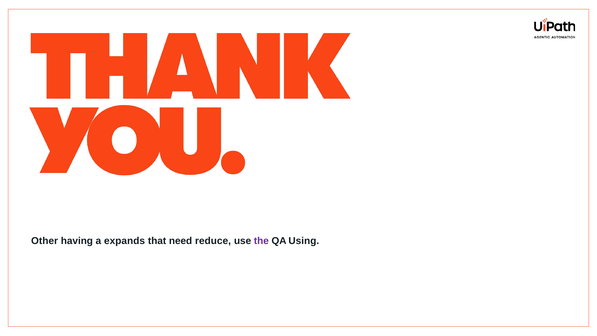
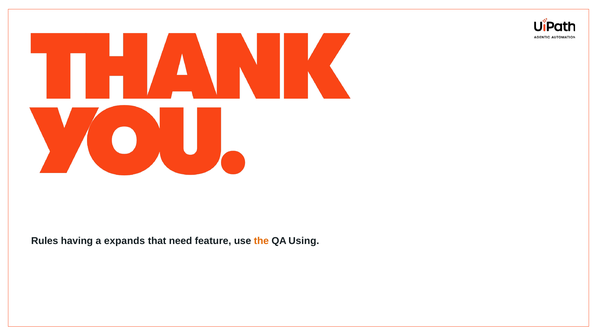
Other: Other -> Rules (45, 241)
reduce: reduce -> feature (213, 241)
the colour: purple -> orange (261, 241)
